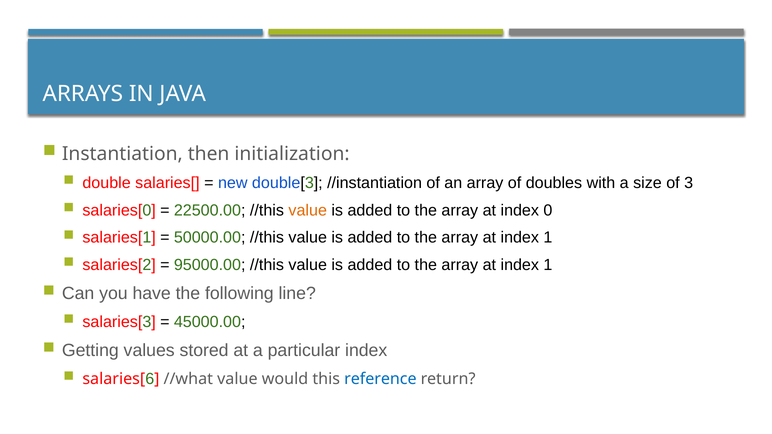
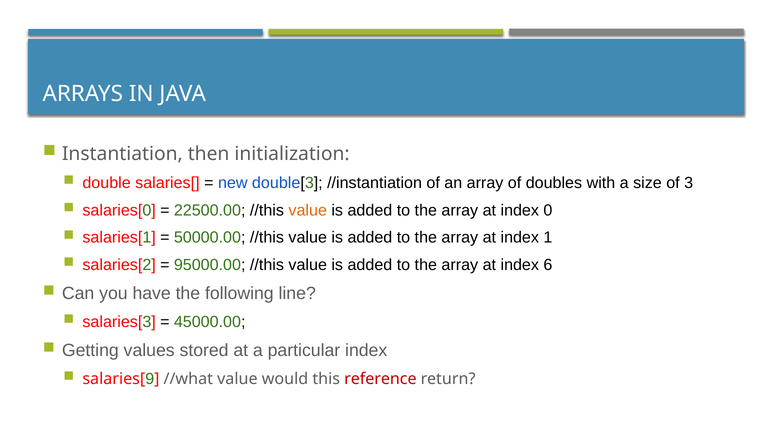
1: 1 -> 6 (548, 265)
6: 6 -> 9 (150, 379)
reference colour: blue -> red (380, 379)
